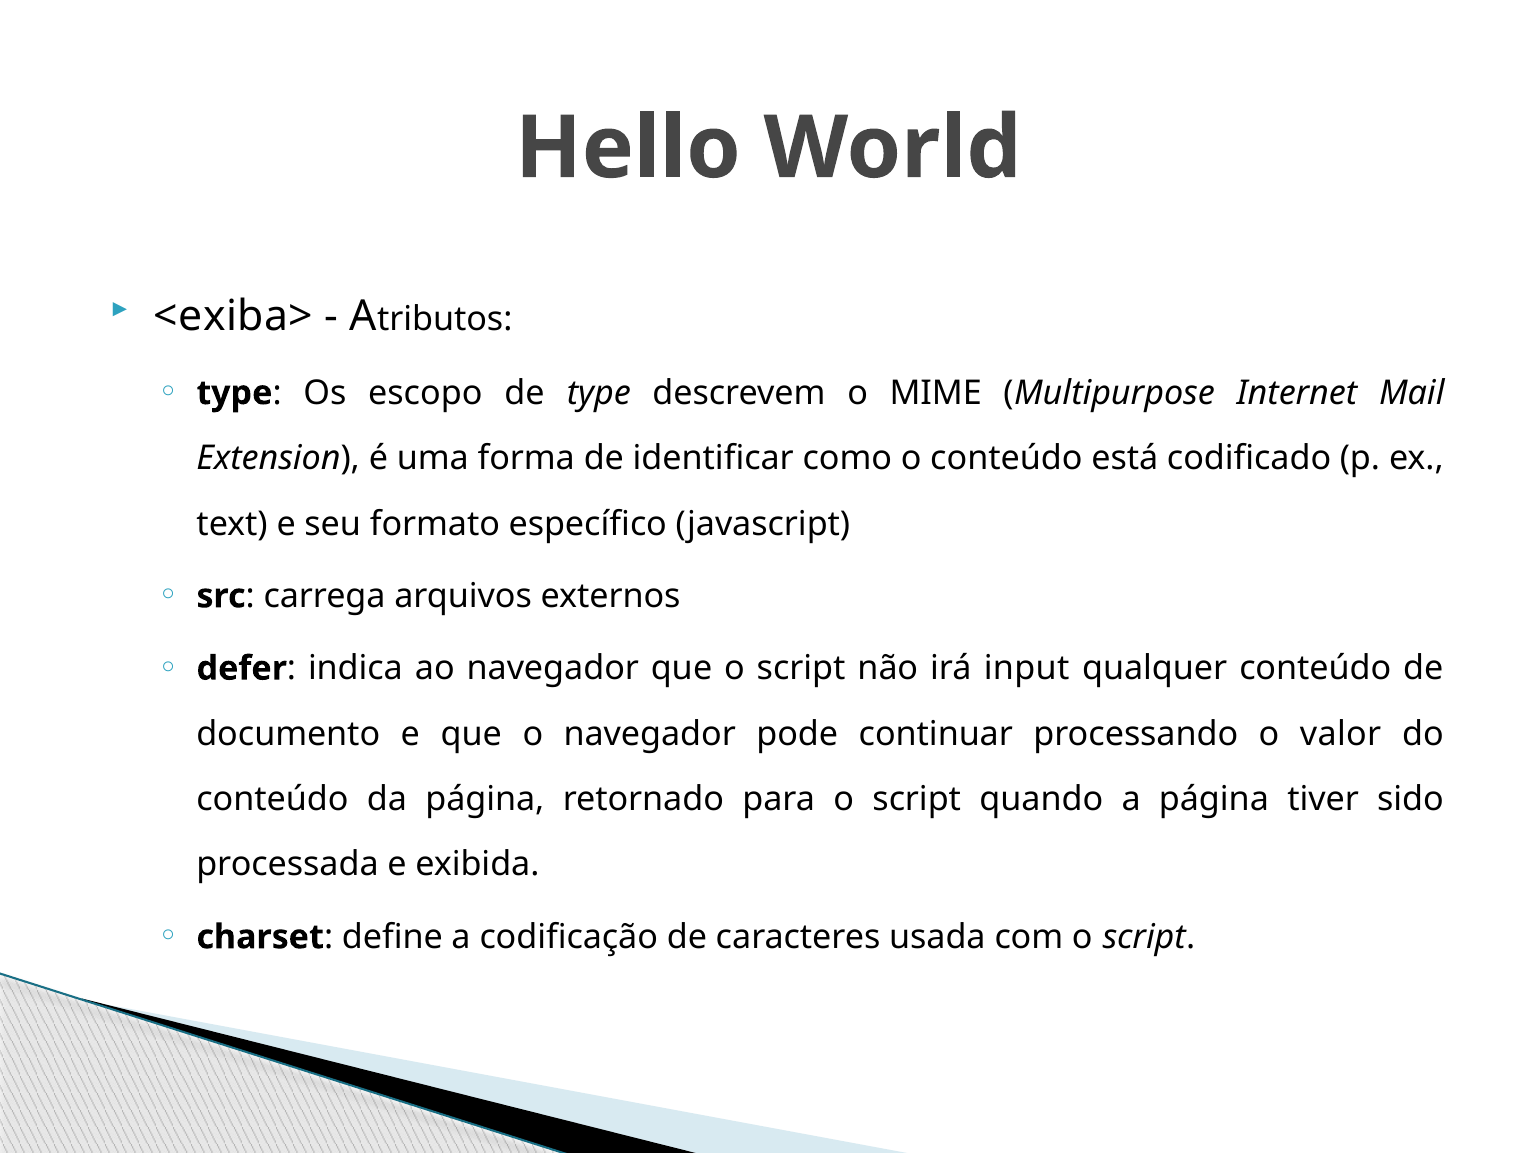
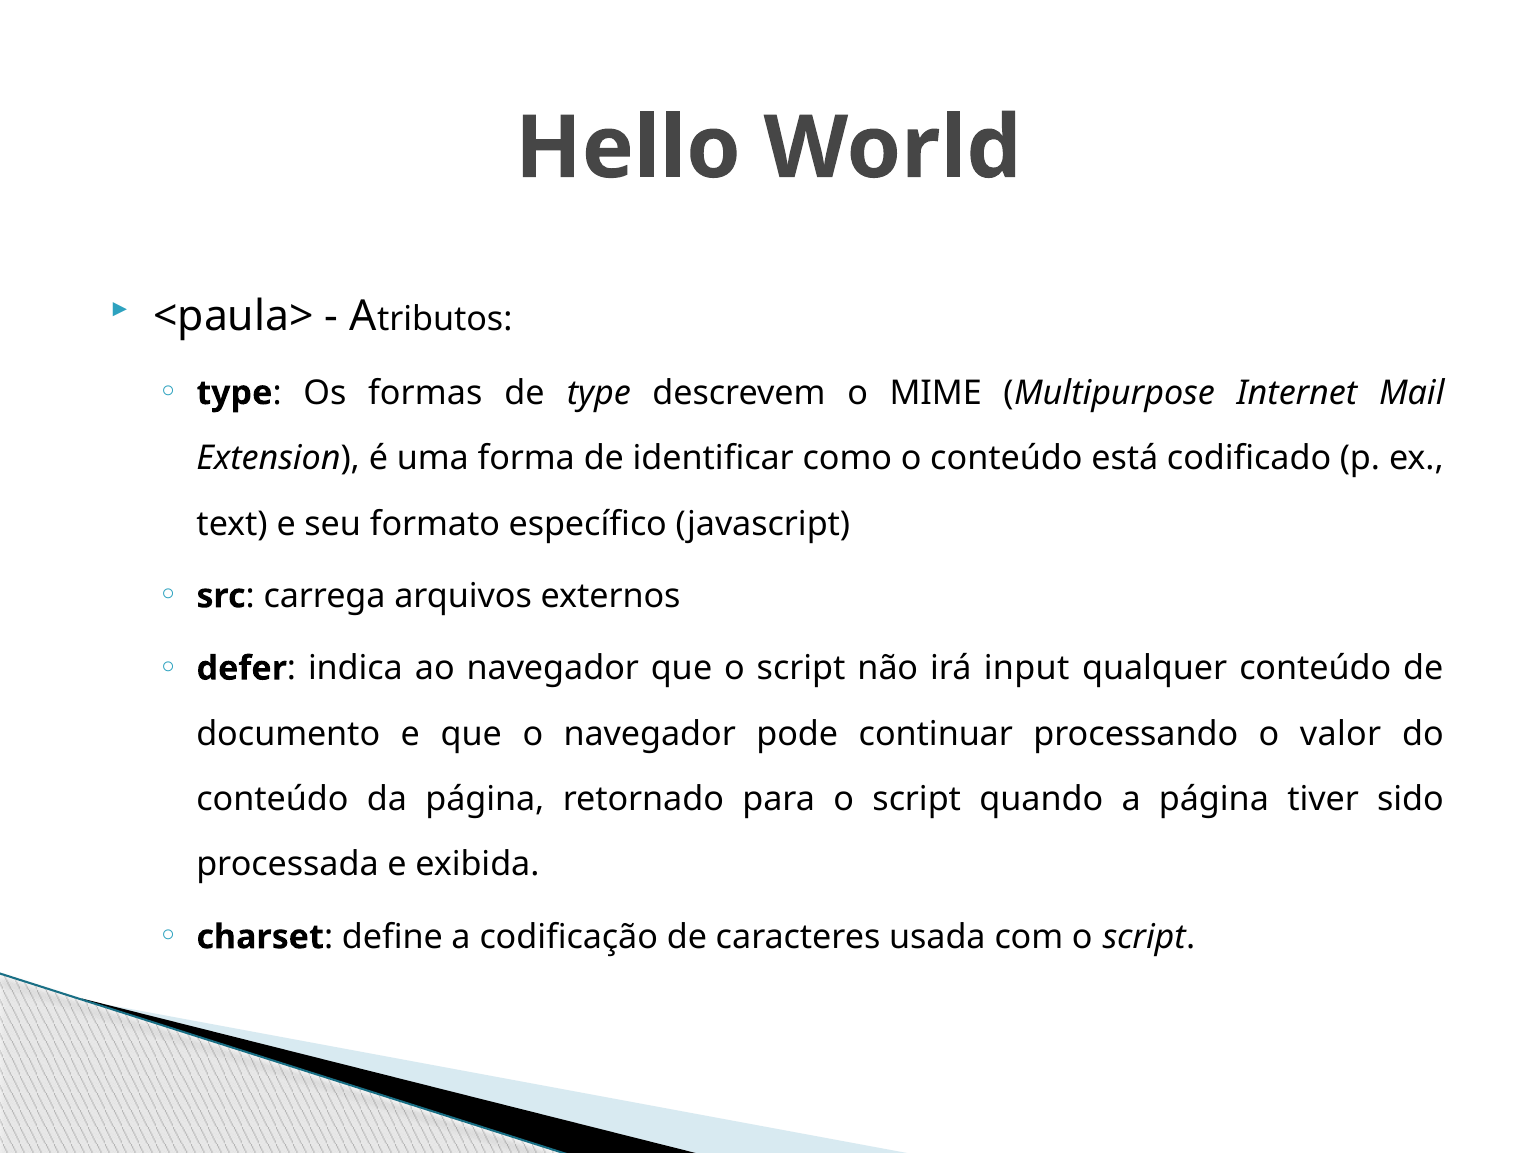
<exiba>: <exiba> -> <paula> (234, 316)
escopo: escopo -> formas (425, 393)
